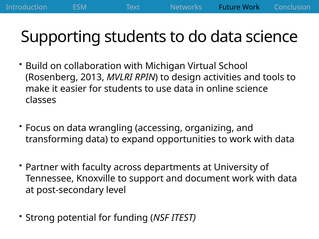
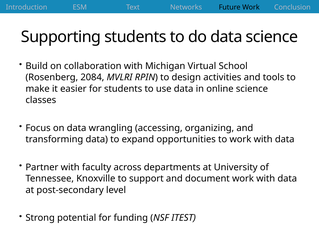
2013: 2013 -> 2084 (92, 77)
